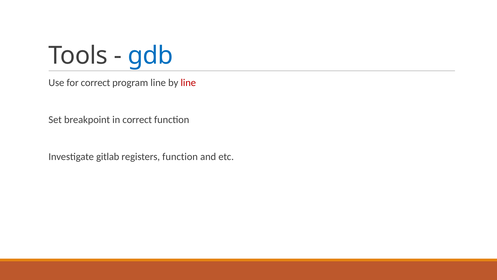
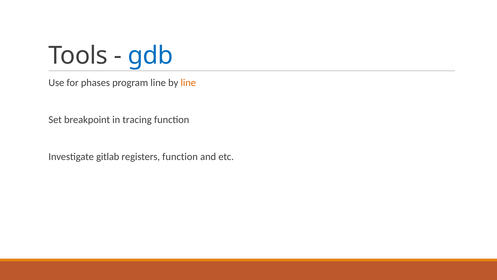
for correct: correct -> phases (95, 83)
line colour: red -> orange (188, 83)
in correct: correct -> tracing (137, 119)
